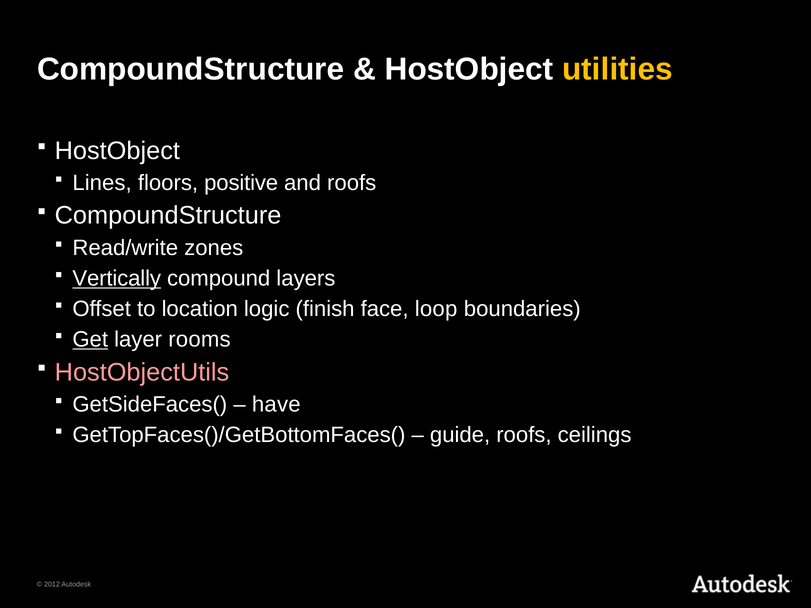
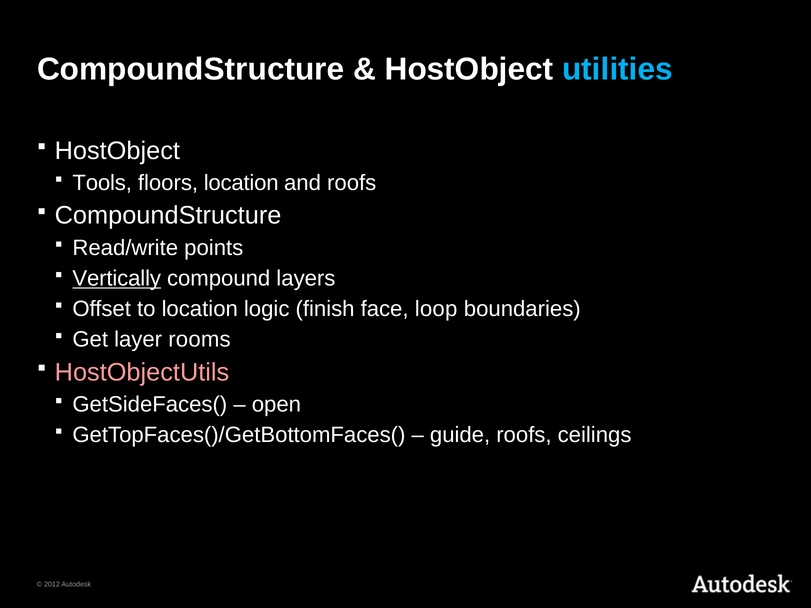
utilities colour: yellow -> light blue (617, 69)
Lines: Lines -> Tools (102, 183)
floors positive: positive -> location (241, 183)
zones: zones -> points (214, 248)
Get underline: present -> none (90, 340)
have: have -> open (276, 405)
